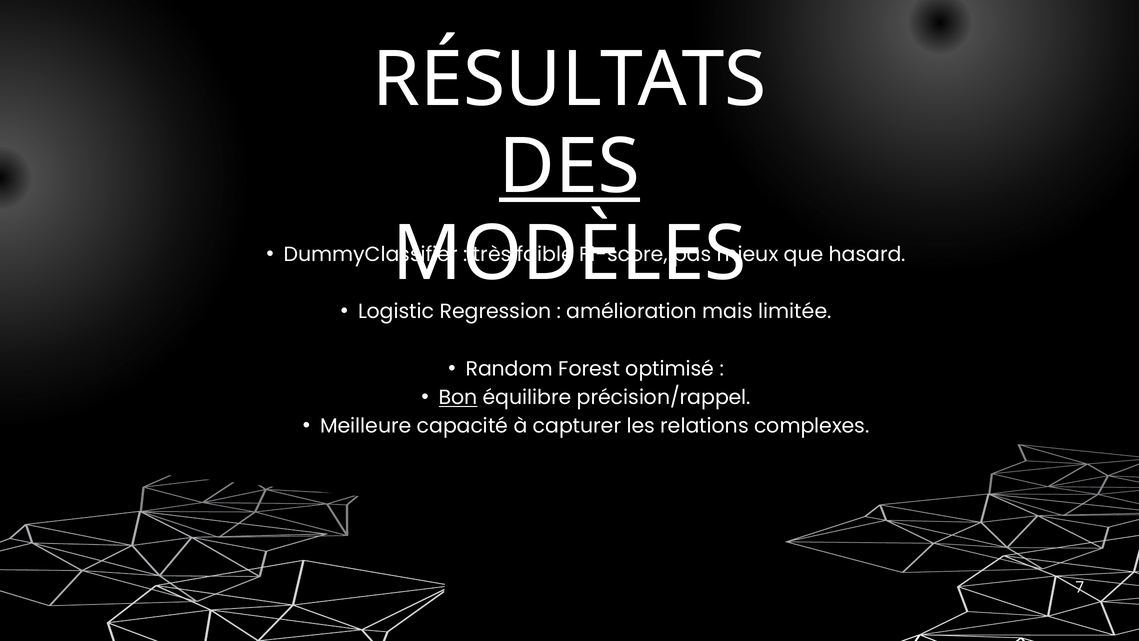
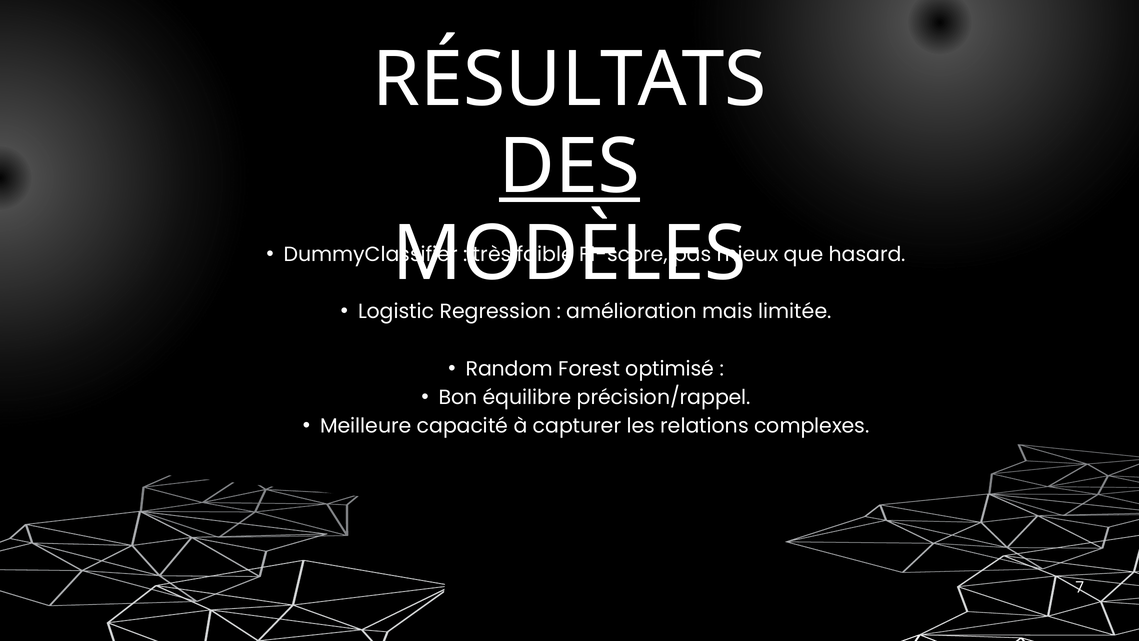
Bon underline: present -> none (458, 397)
